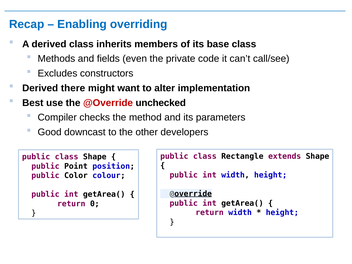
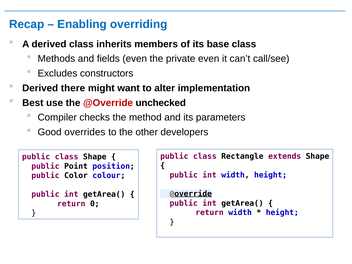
private code: code -> even (209, 59)
downcast: downcast -> overrides (85, 132)
